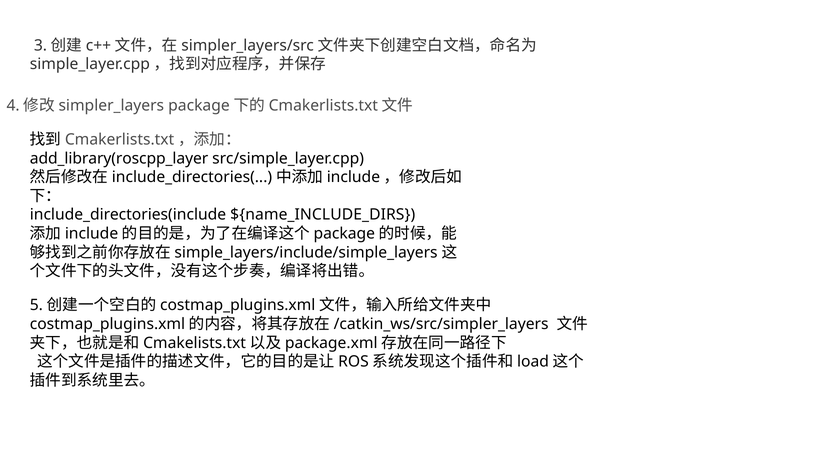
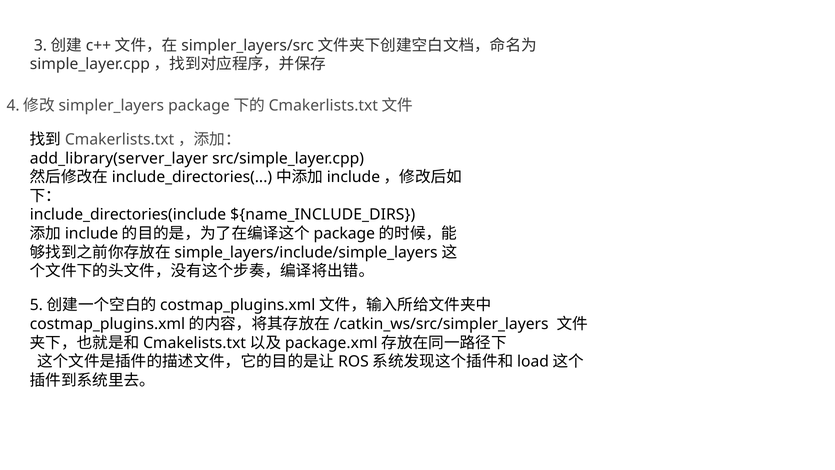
add_library(roscpp_layer: add_library(roscpp_layer -> add_library(server_layer (119, 158)
